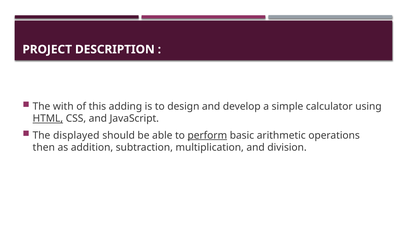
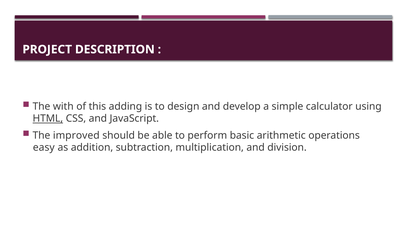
displayed: displayed -> improved (76, 135)
perform underline: present -> none (207, 135)
then: then -> easy (44, 148)
